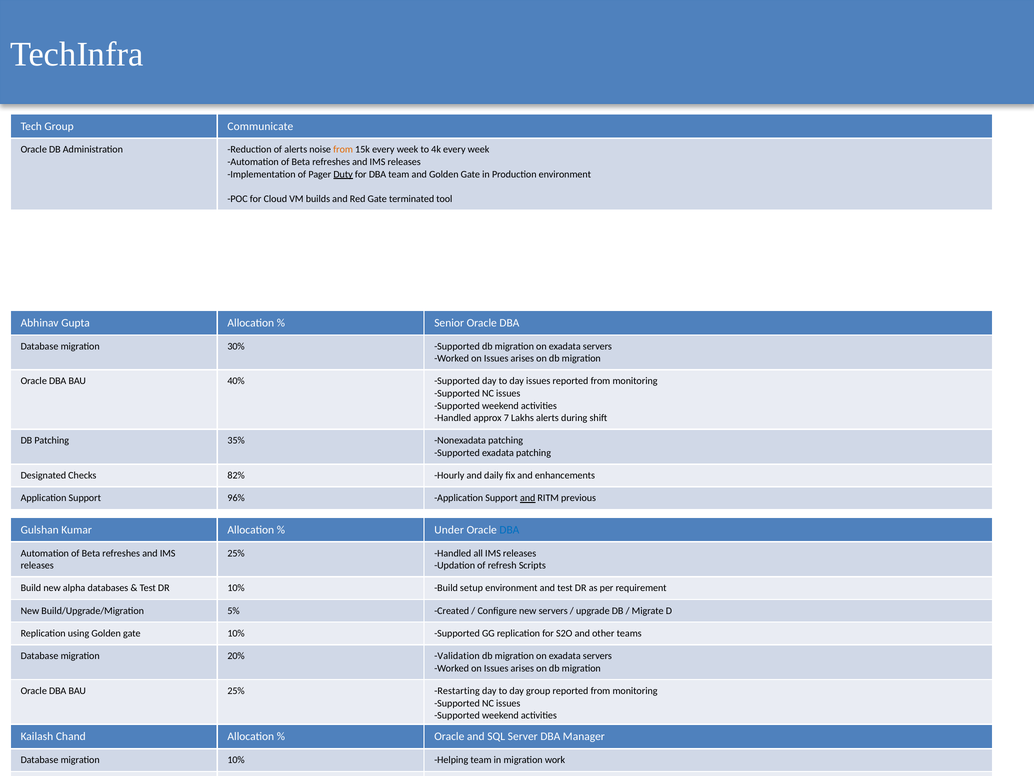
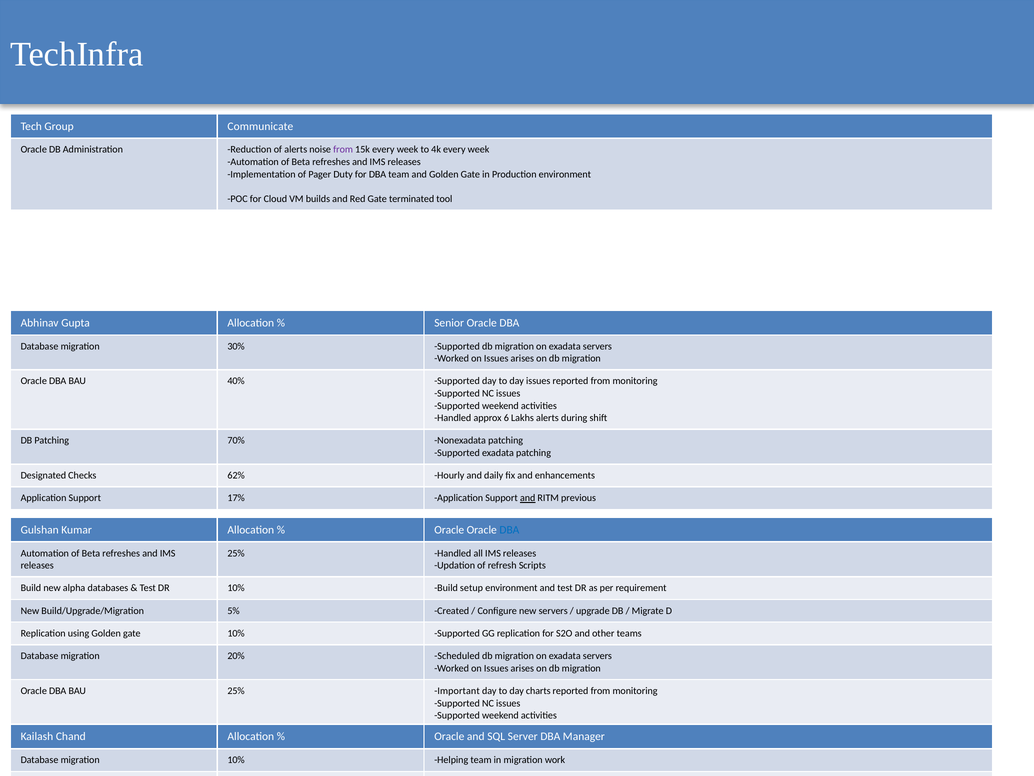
from colour: orange -> purple (343, 150)
Duty underline: present -> none (343, 174)
7: 7 -> 6 (506, 418)
35%: 35% -> 70% (236, 440)
82%: 82% -> 62% (236, 475)
96%: 96% -> 17% (236, 498)
Under: Under -> Oracle (449, 529)
Validation: Validation -> Scheduled (457, 656)
Restarting: Restarting -> Important (457, 691)
day group: group -> charts (538, 691)
